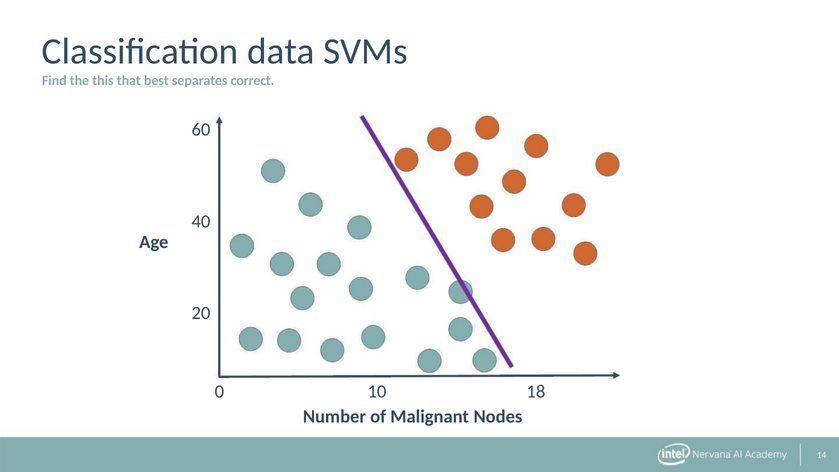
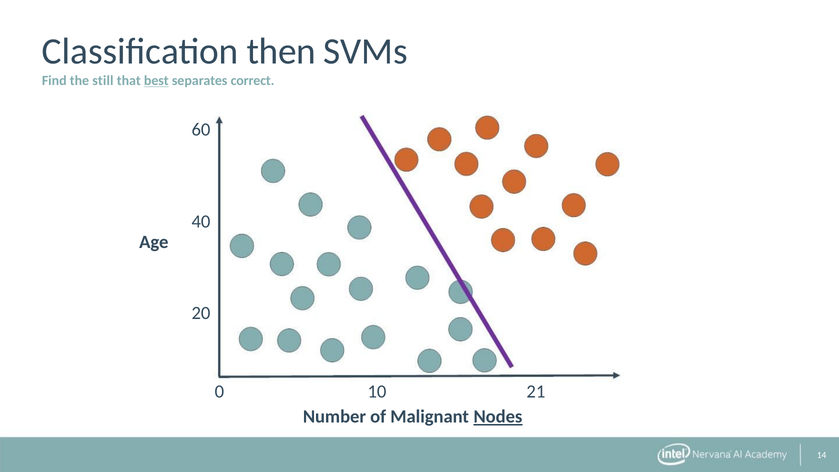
data: data -> then (281, 52)
this: this -> still (103, 81)
18: 18 -> 21 (536, 392)
Nodes underline: none -> present (498, 417)
